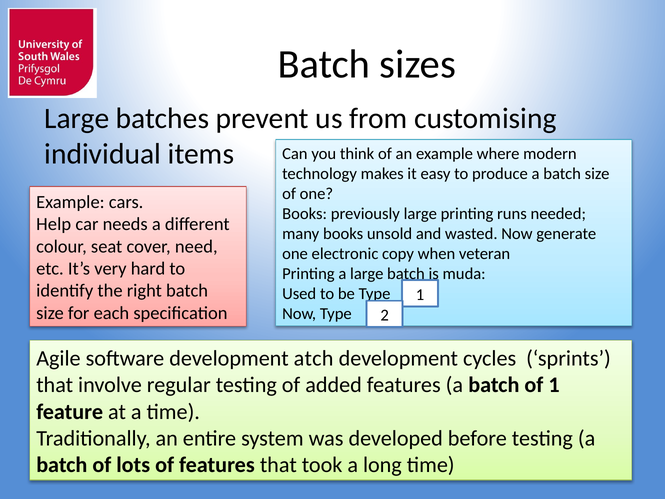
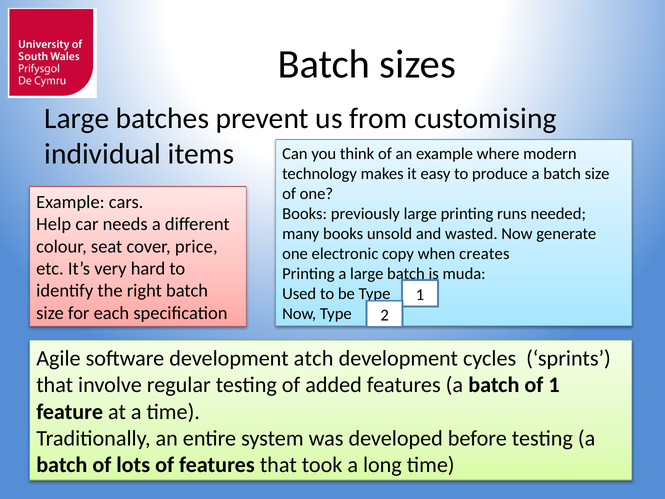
need: need -> price (196, 246)
veteran: veteran -> creates (484, 254)
